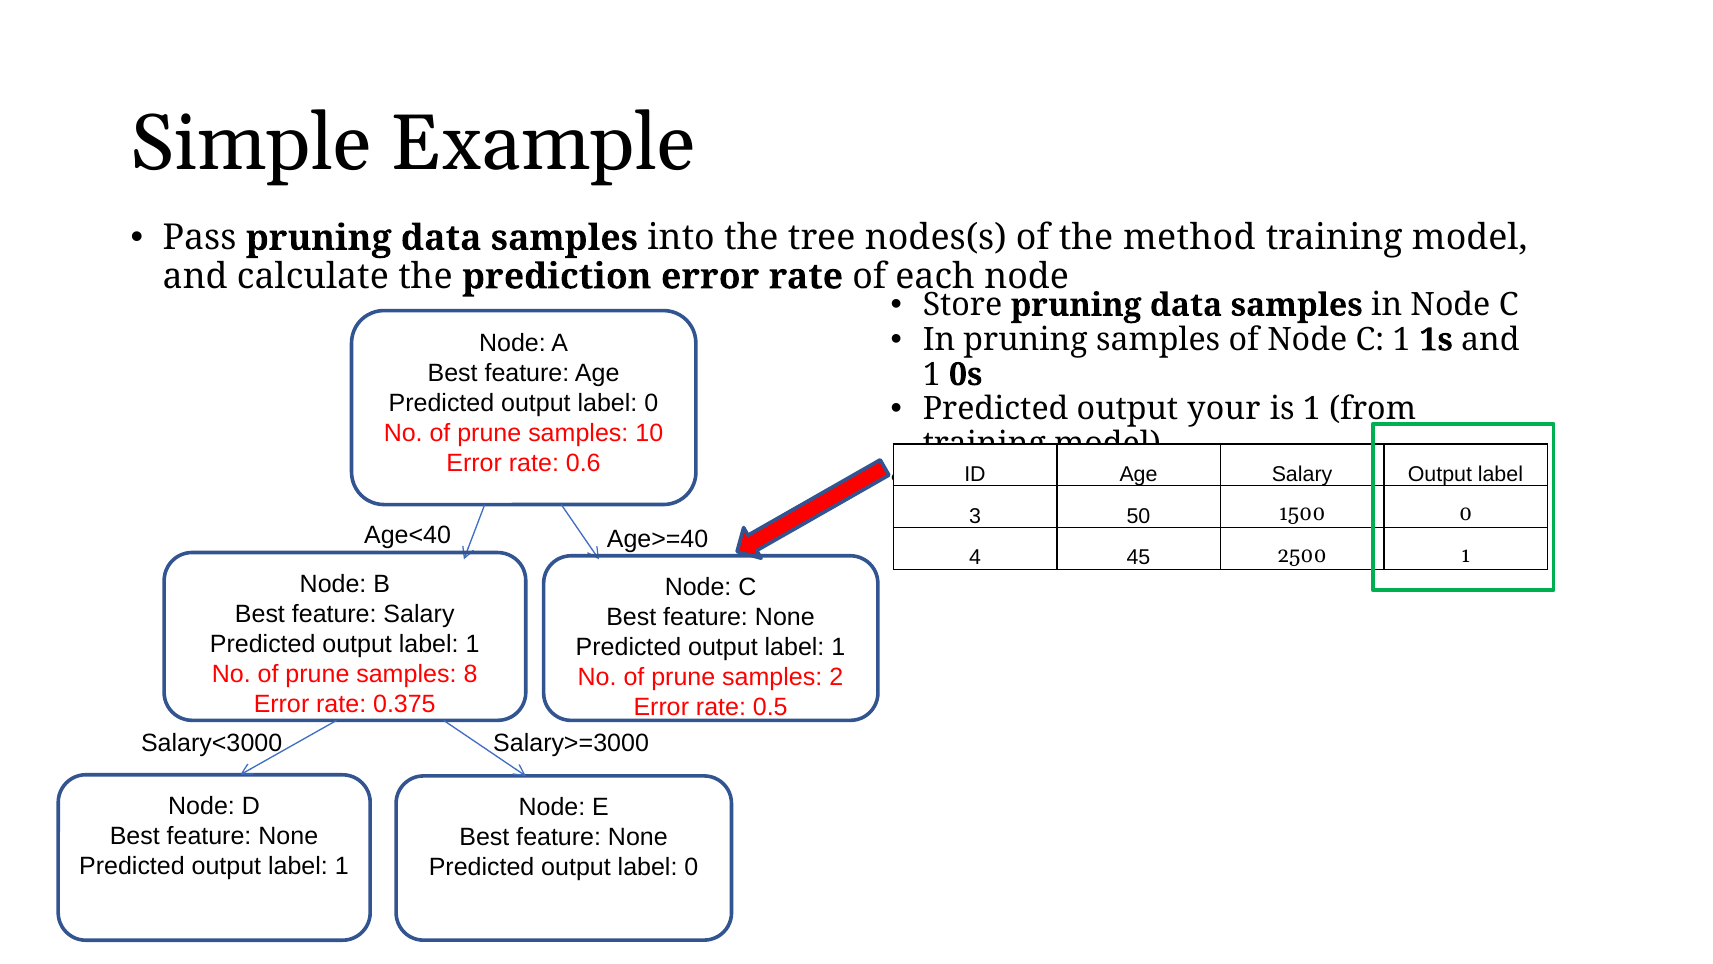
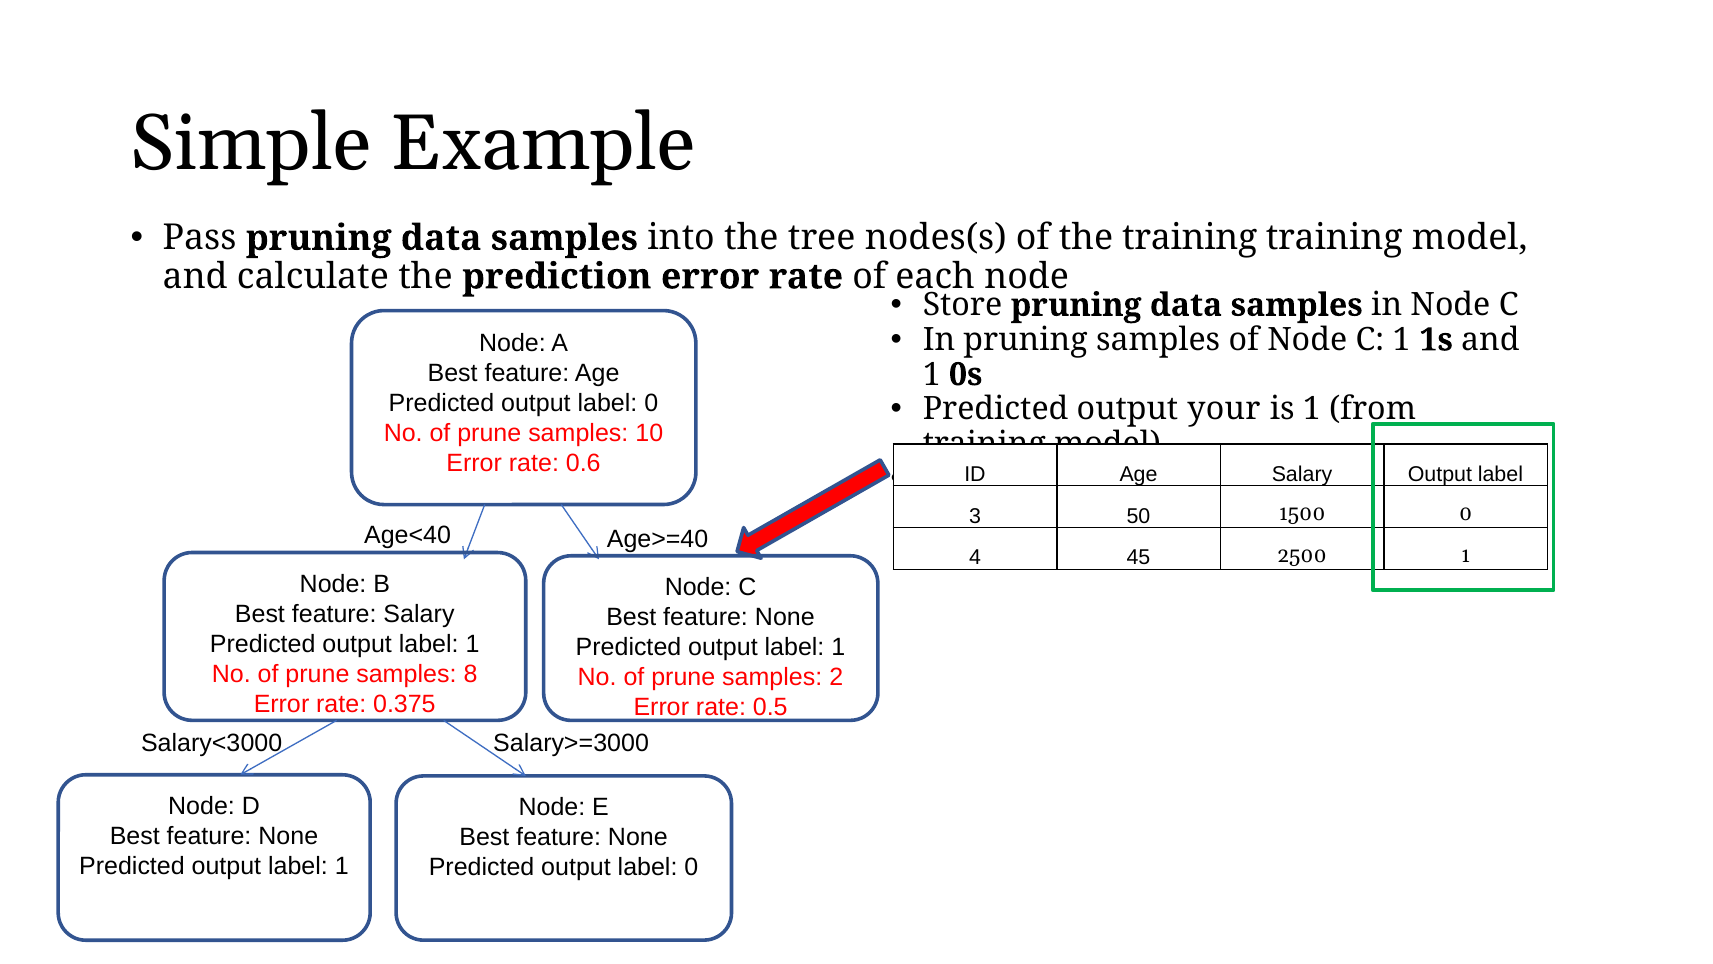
the method: method -> training (1190, 238)
